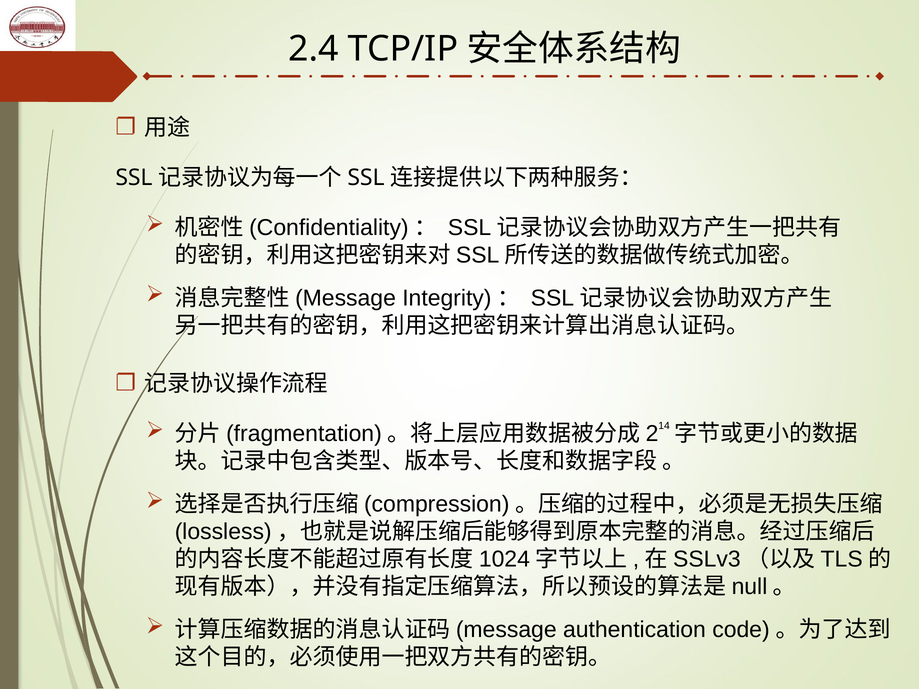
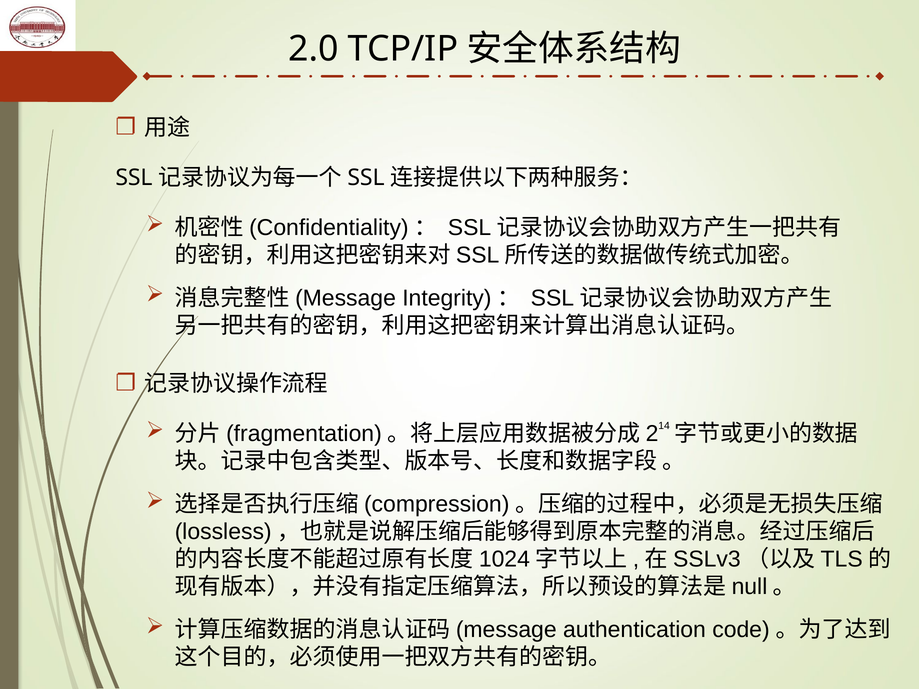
2.4: 2.4 -> 2.0 (313, 49)
